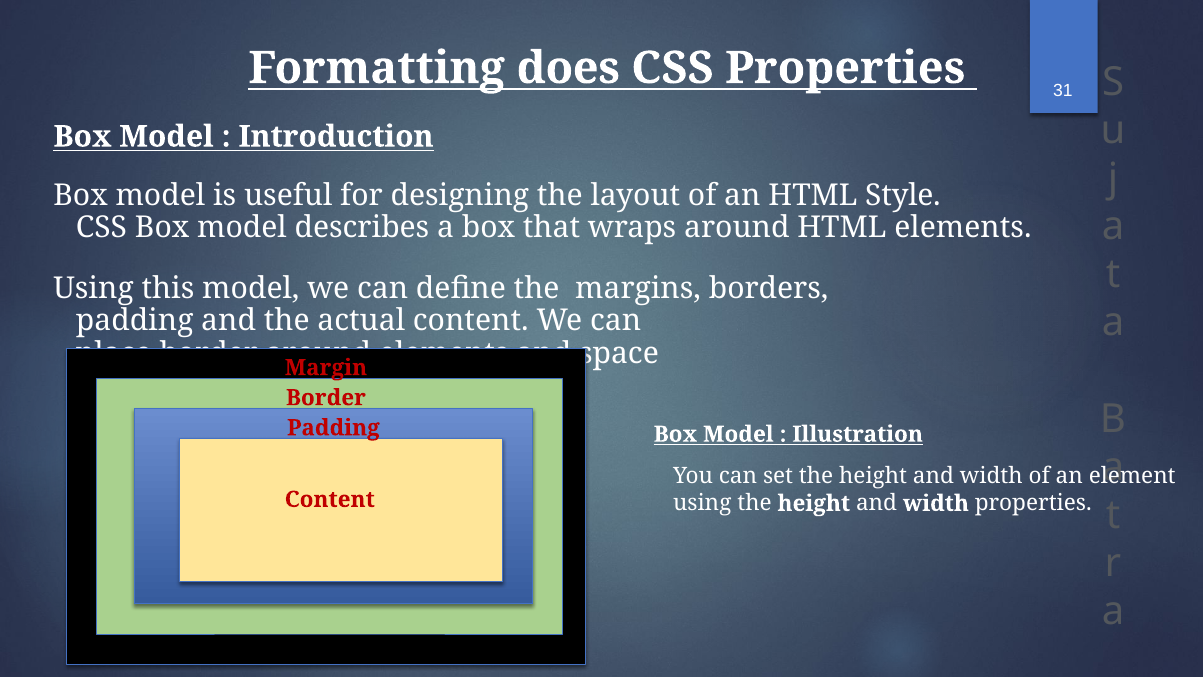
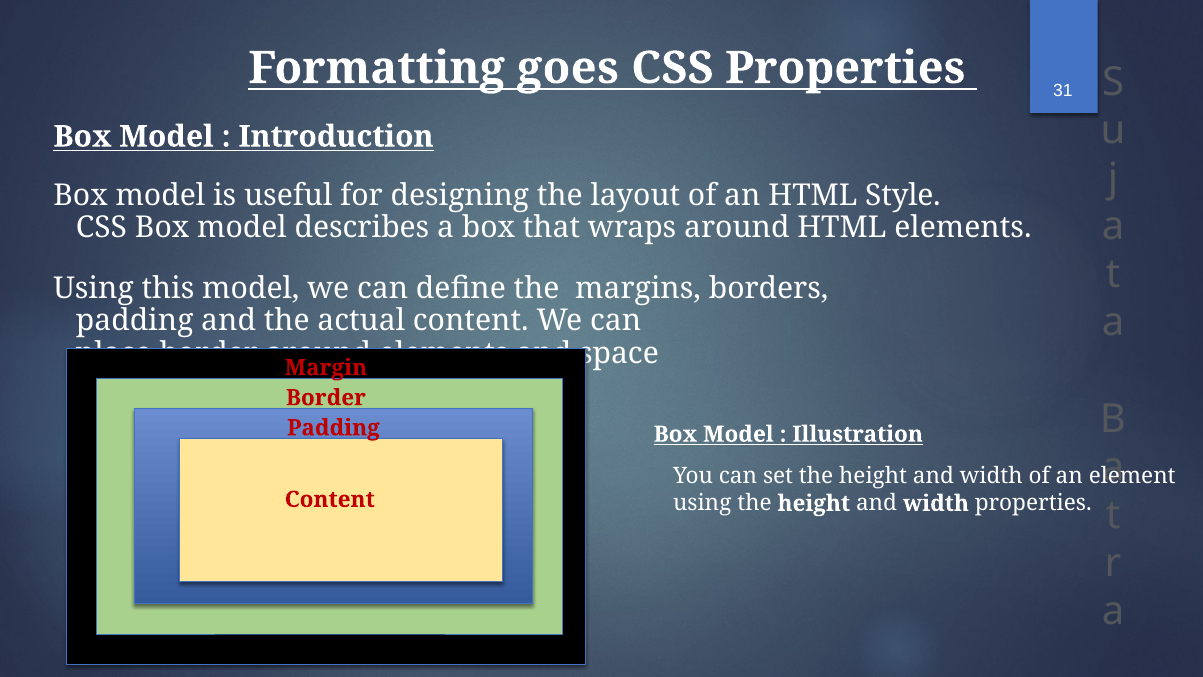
does: does -> goes (568, 68)
